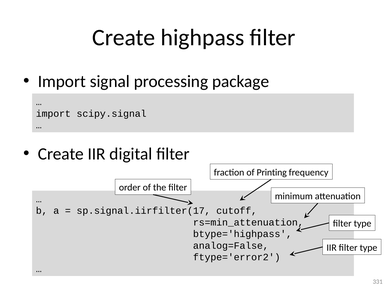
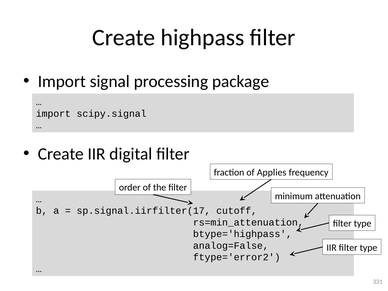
Printing: Printing -> Applies (272, 172)
